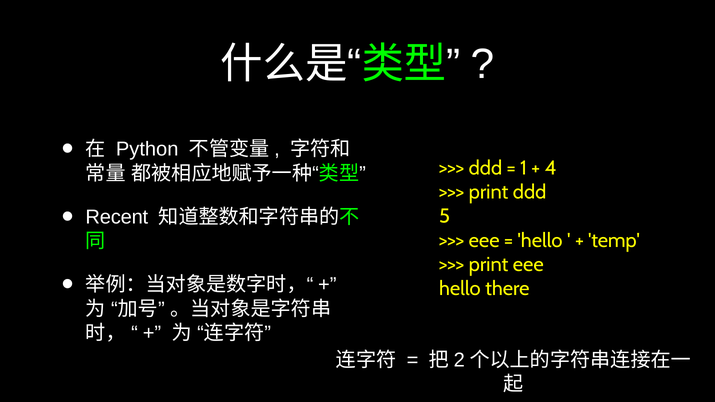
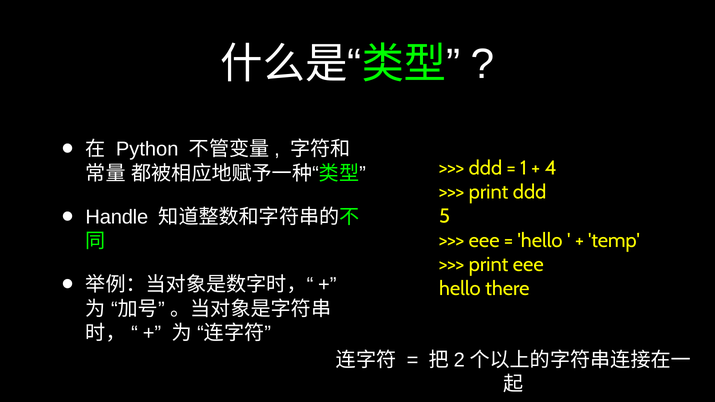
Recent: Recent -> Handle (117, 217)
